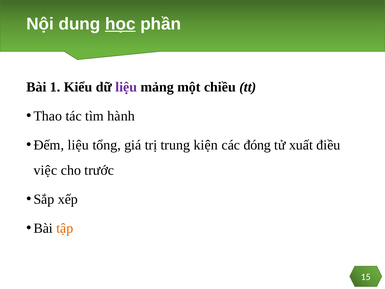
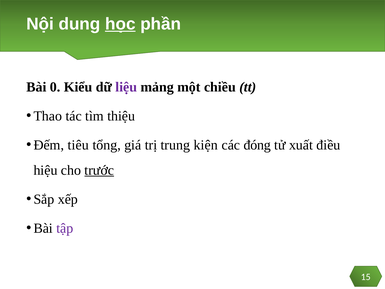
1: 1 -> 0 (55, 87)
hành: hành -> thiệu (121, 116)
Đếm liệu: liệu -> tiêu (78, 145)
việc: việc -> hiệu (45, 170)
trước underline: none -> present (99, 170)
tập colour: orange -> purple (65, 228)
